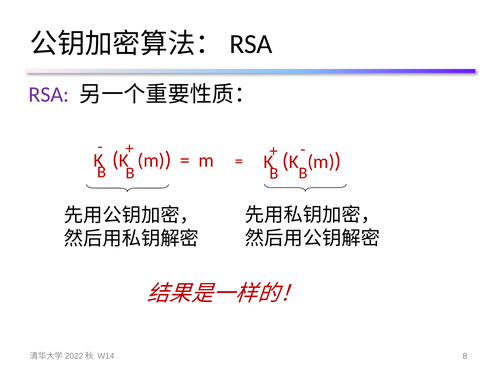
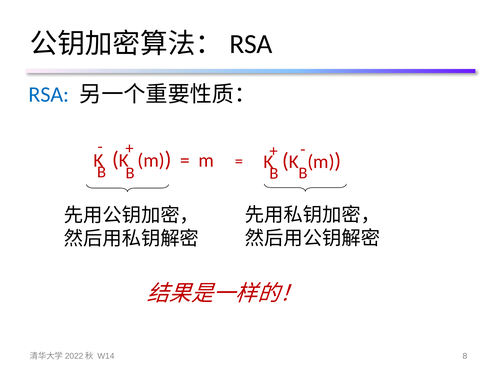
RSA colour: purple -> blue (49, 94)
